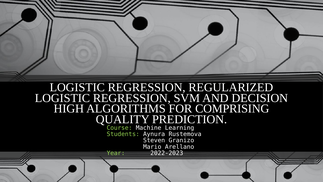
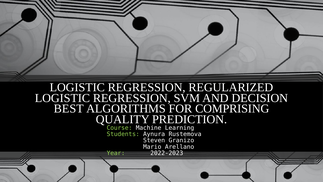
HIGH: HIGH -> BEST (69, 109)
